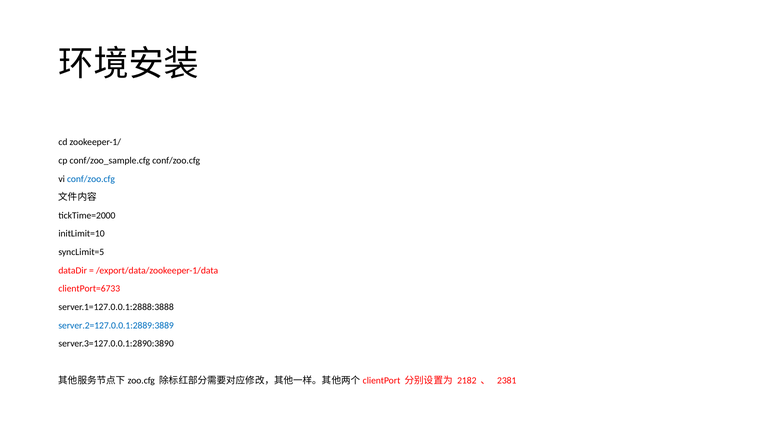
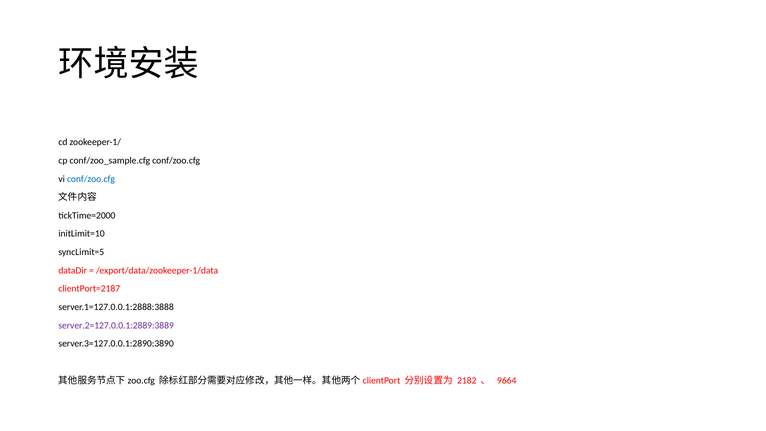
clientPort=6733: clientPort=6733 -> clientPort=2187 (89, 289)
server.2=127.0.0.1:2889:3889 colour: blue -> purple (116, 325)
2381: 2381 -> 9664 (507, 380)
